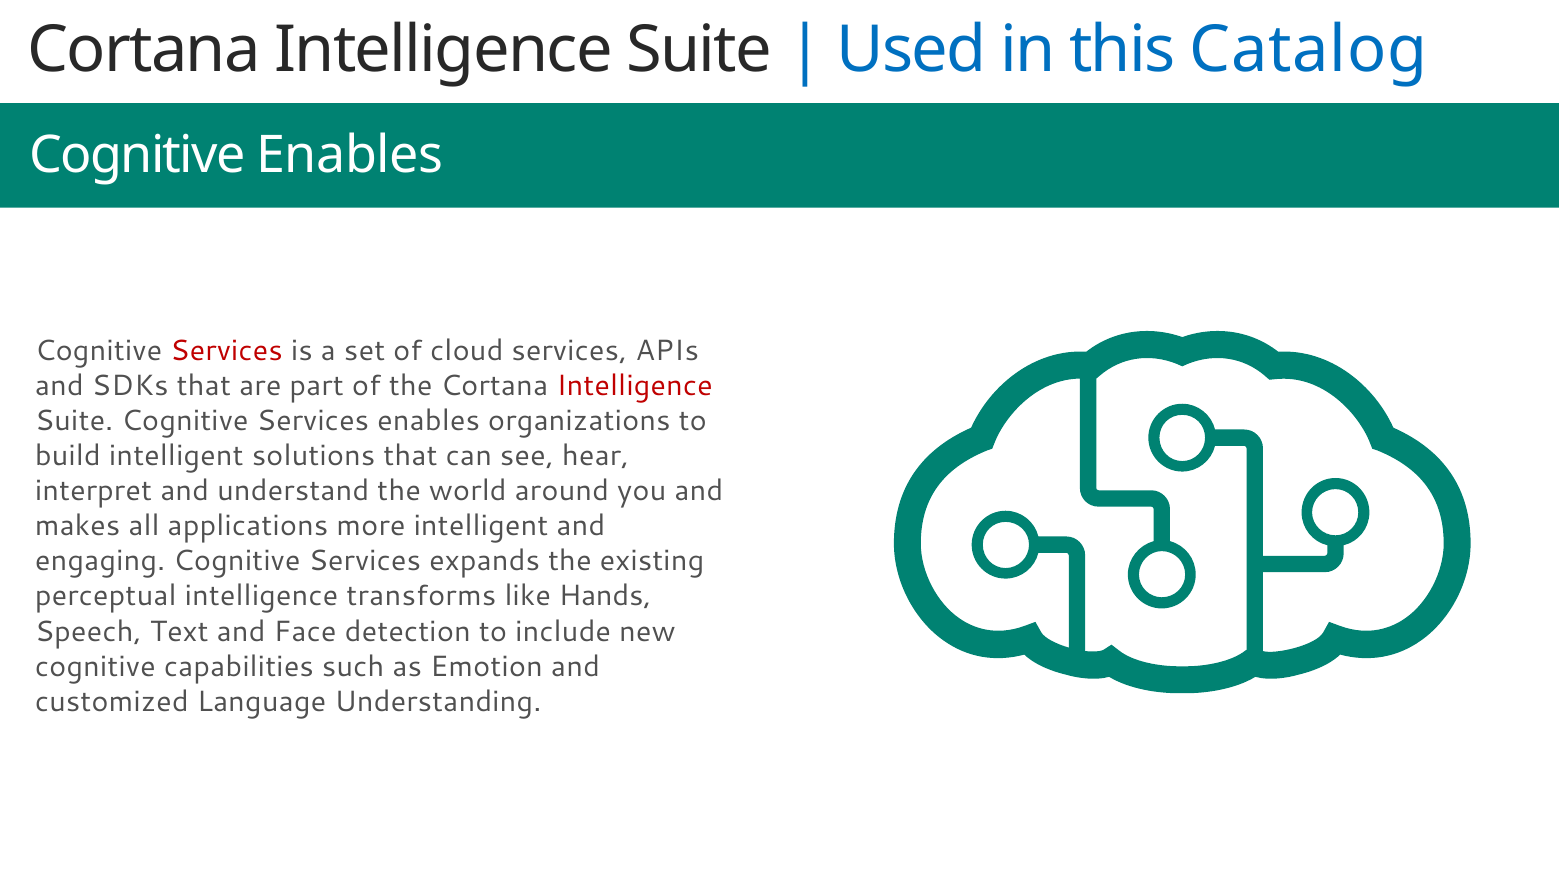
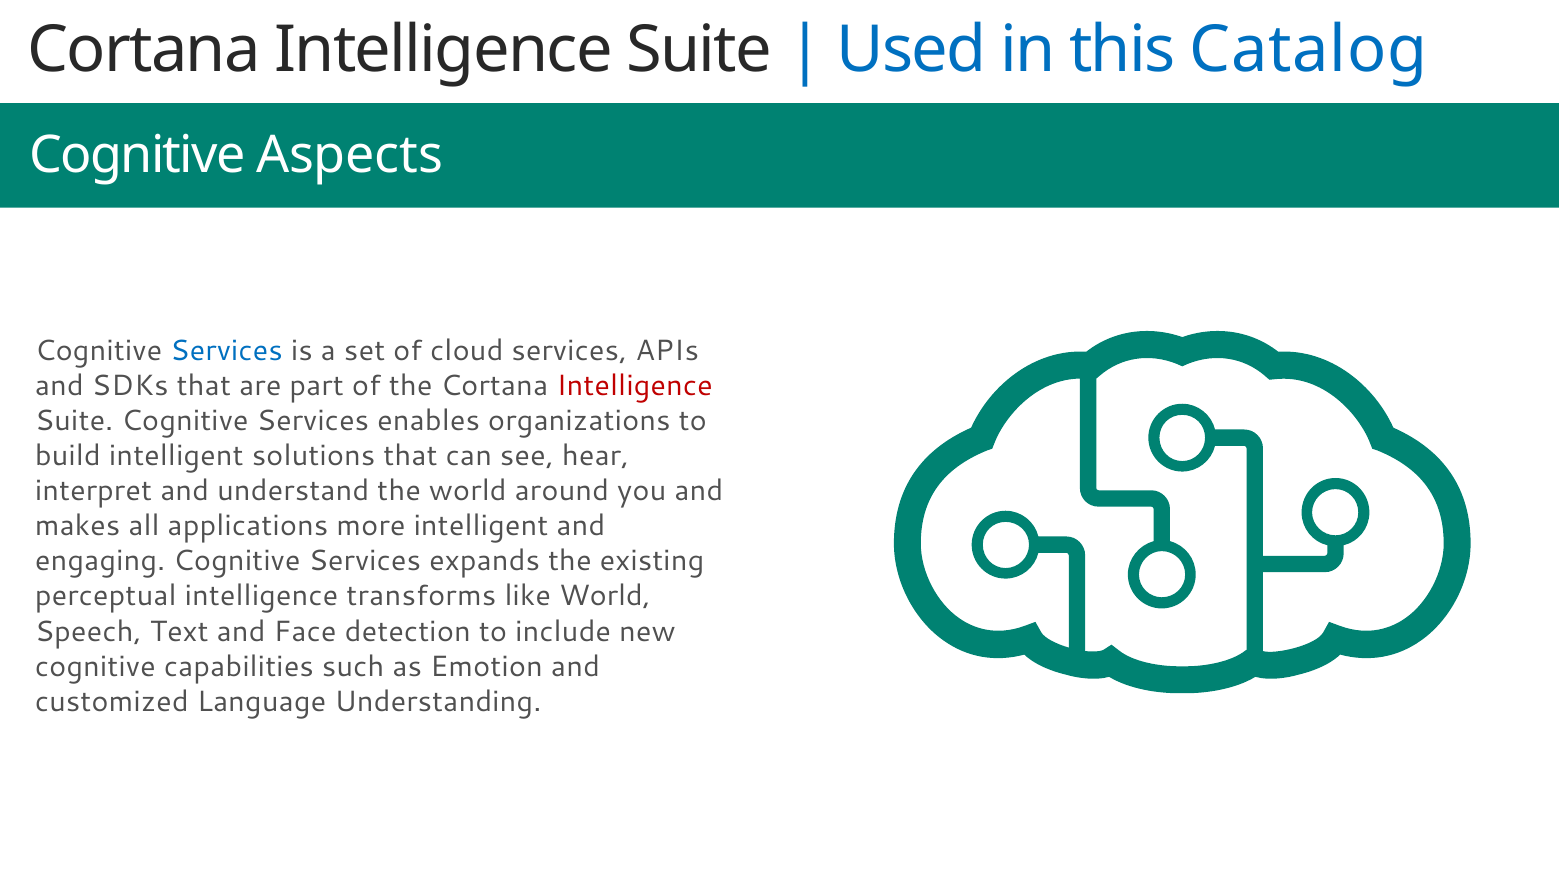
Cognitive Enables: Enables -> Aspects (350, 155)
Services colour: red -> blue (227, 351)
like Hands: Hands -> World (605, 596)
